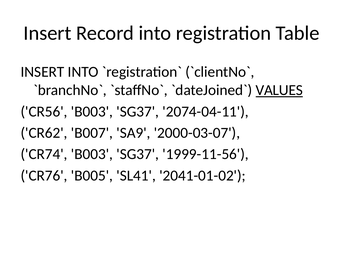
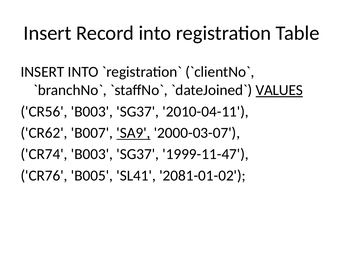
2074-04-11: 2074-04-11 -> 2010-04-11 (206, 112)
SA9 underline: none -> present (133, 133)
1999-11-56: 1999-11-56 -> 1999-11-47 (206, 154)
2041-01-02: 2041-01-02 -> 2081-01-02 (203, 176)
